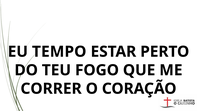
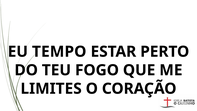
CORRER: CORRER -> LIMITES (51, 89)
